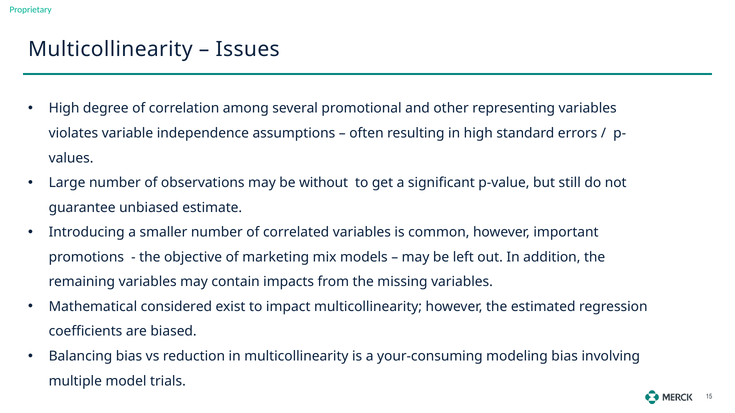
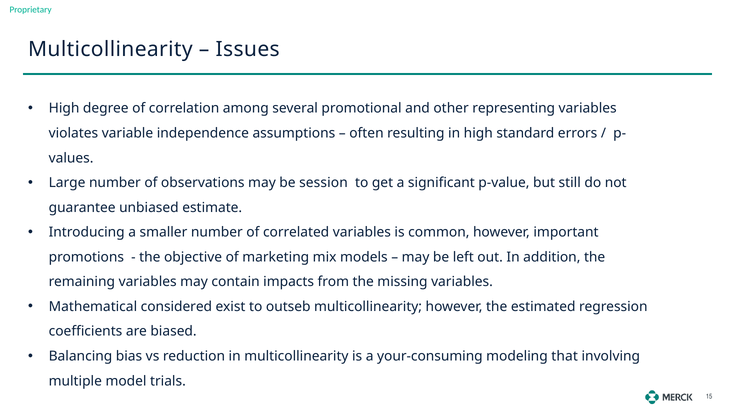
without: without -> session (323, 183)
impact: impact -> outseb (288, 307)
modeling bias: bias -> that (565, 357)
